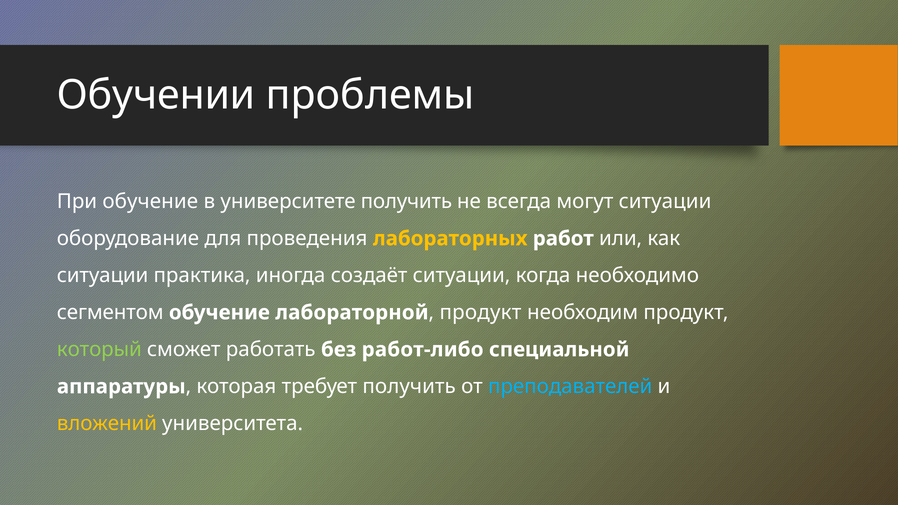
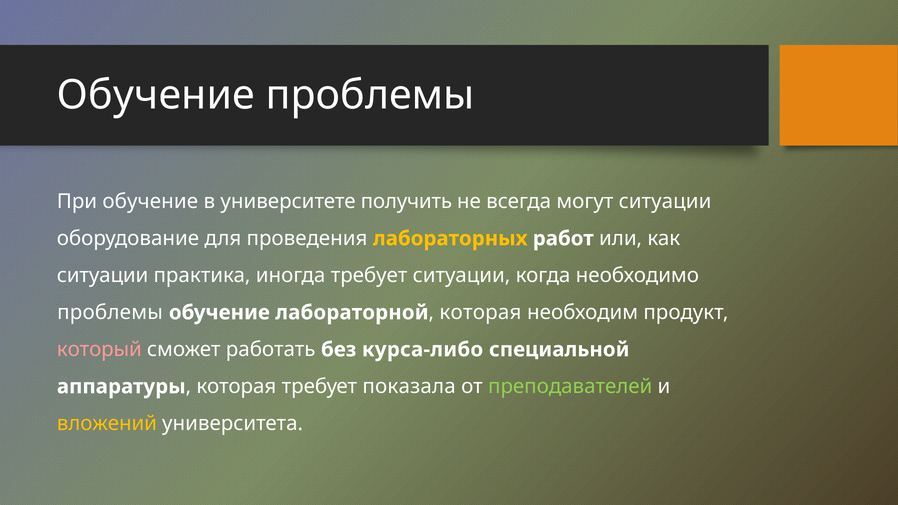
Обучении: Обучении -> Обучение (156, 95)
иногда создаёт: создаёт -> требует (369, 276)
сегментом: сегментом -> проблемы (110, 313)
продукт: продукт -> которая (480, 313)
который colour: light green -> pink (99, 350)
работ-либо: работ-либо -> курса-либо (423, 350)
требует получить: получить -> показала (409, 387)
преподавателей colour: light blue -> light green (570, 387)
